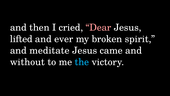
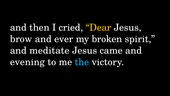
Dear colour: pink -> yellow (98, 27)
lifted: lifted -> brow (21, 39)
without: without -> evening (27, 62)
